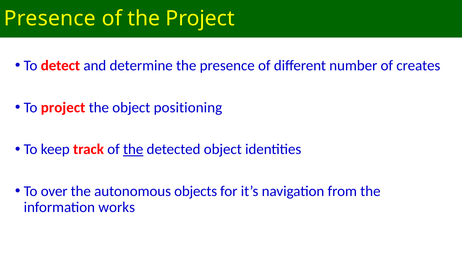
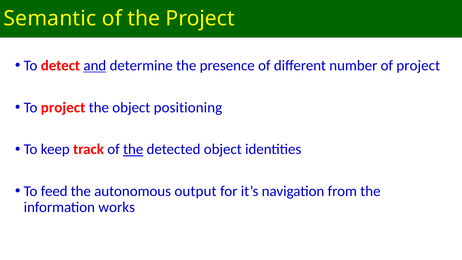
Presence: Presence -> Semantic (50, 19)
and underline: none -> present (95, 66)
of creates: creates -> project (418, 66)
over: over -> feed (54, 191)
objects: objects -> output (196, 191)
